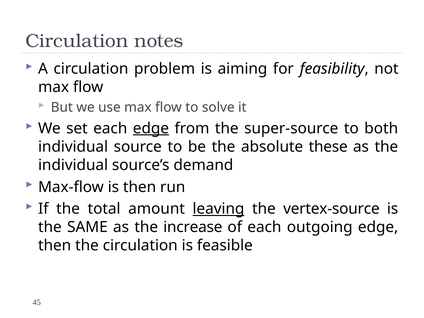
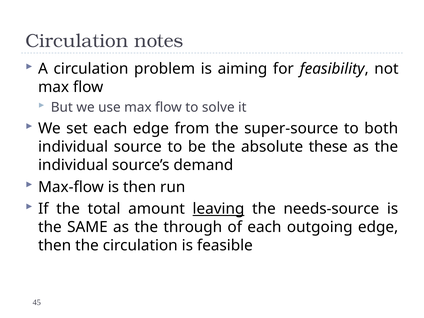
edge underline: present -> none (151, 128)
vertex-source: vertex-source -> needs-source (331, 209)
increase: increase -> through (193, 227)
